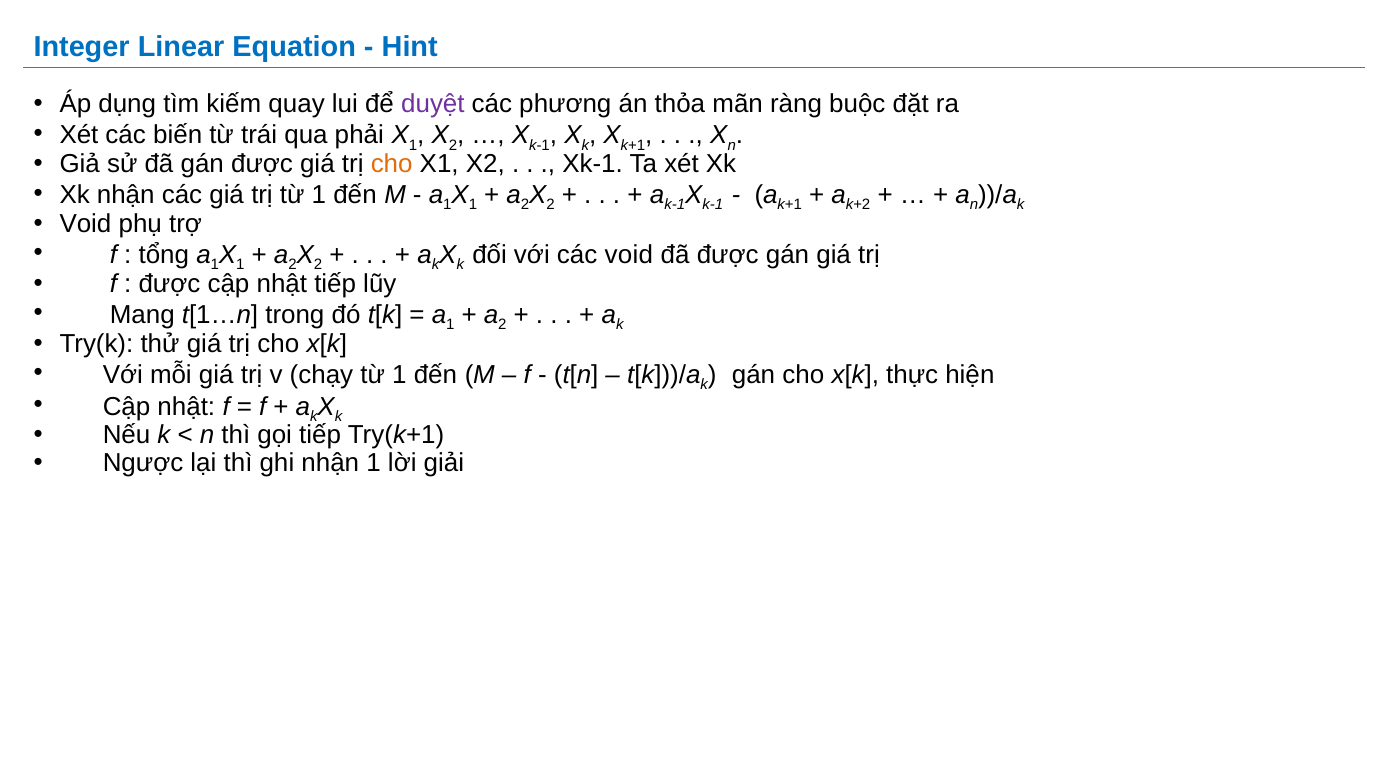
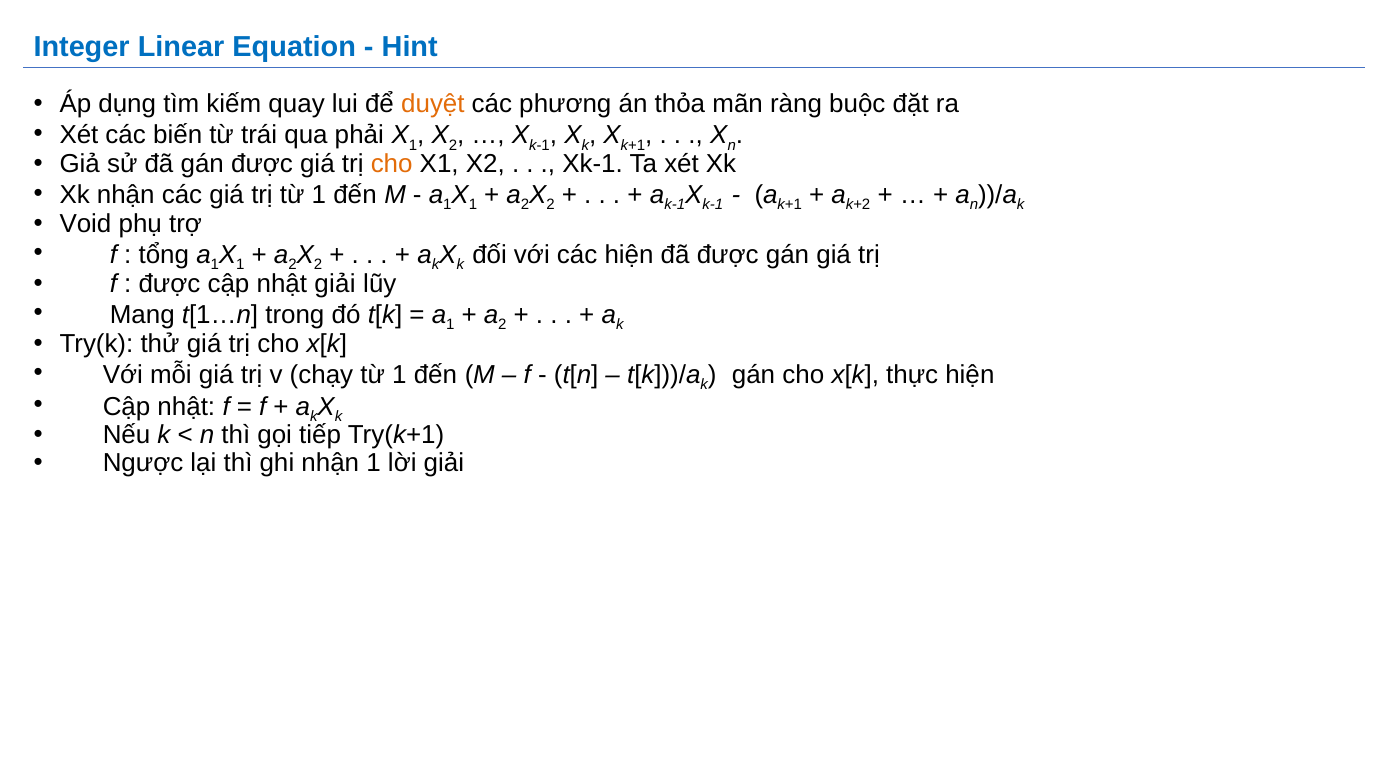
duyệt colour: purple -> orange (433, 104)
các void: void -> hiện (629, 255)
nhật tiếp: tiếp -> giải (335, 284)
